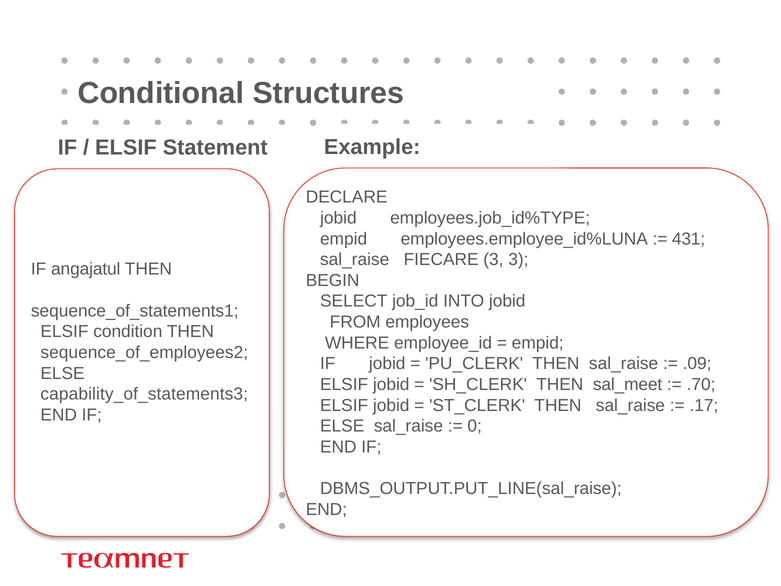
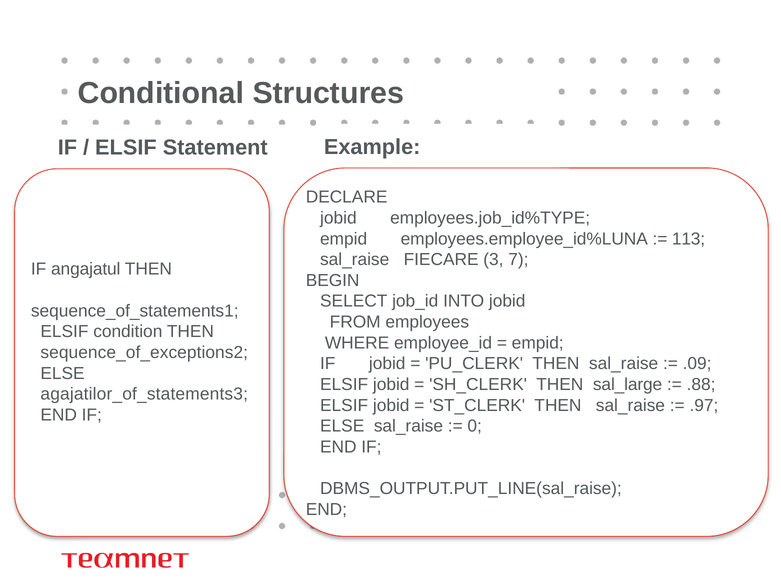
431: 431 -> 113 (689, 239)
3 3: 3 -> 7 (518, 260)
sequence_of_employees2: sequence_of_employees2 -> sequence_of_exceptions2 (144, 352)
sal_meet: sal_meet -> sal_large (628, 384)
.70: .70 -> .88 (701, 384)
capability_of_statements3: capability_of_statements3 -> agajatilor_of_statements3 (144, 394)
.17: .17 -> .97 (704, 405)
